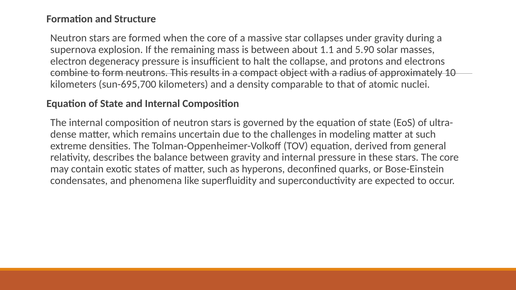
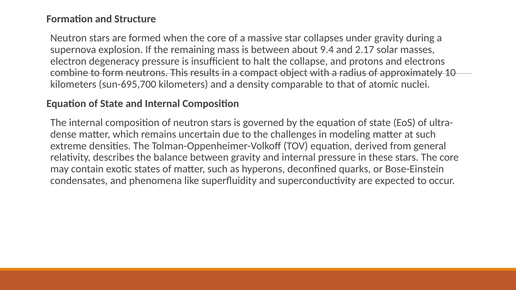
1.1: 1.1 -> 9.4 (327, 50)
5.90: 5.90 -> 2.17 (365, 50)
